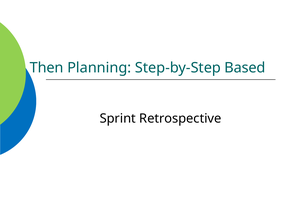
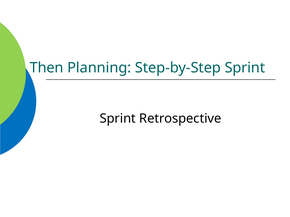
Step-by-Step Based: Based -> Sprint (245, 68)
